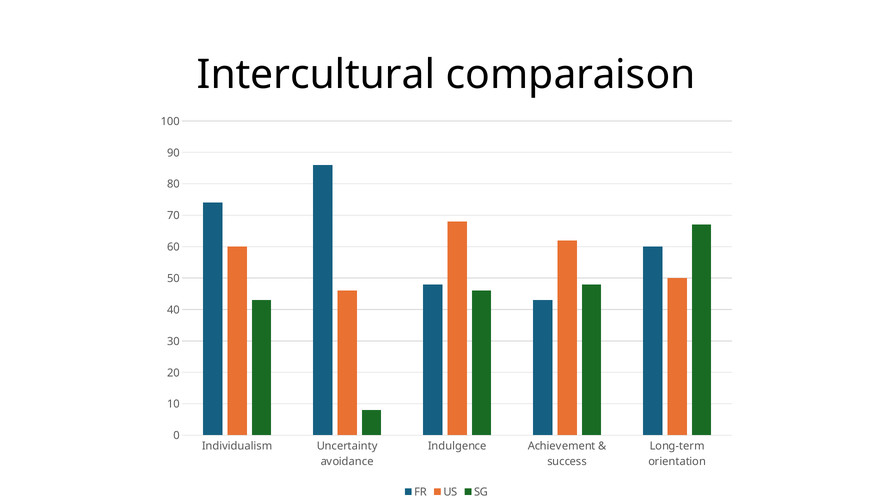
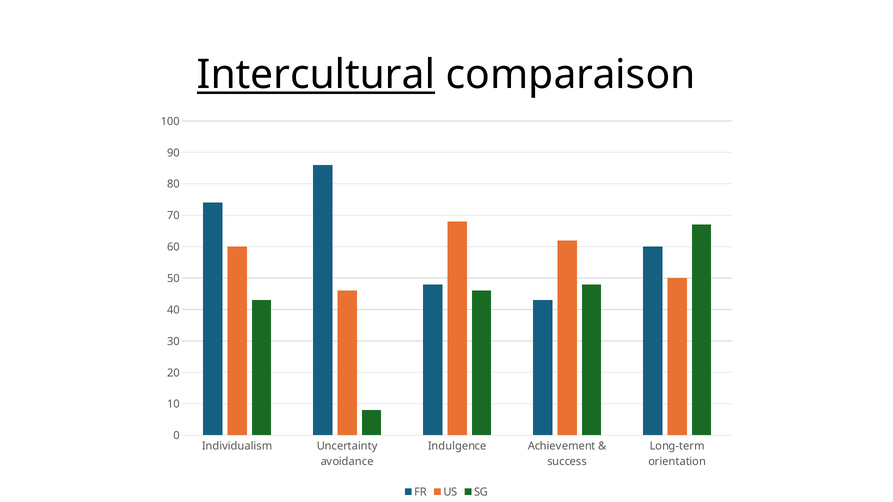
Intercultural underline: none -> present (316, 75)
